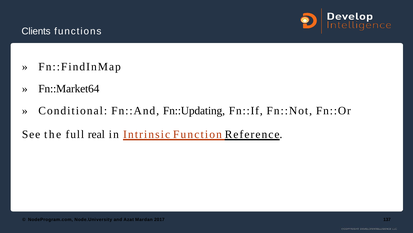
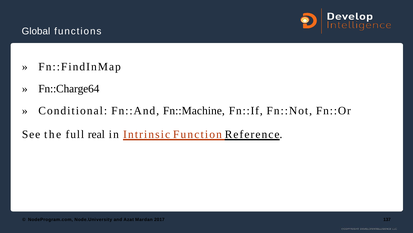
Clients: Clients -> Global (36, 31)
Fn::Market64: Fn::Market64 -> Fn::Charge64 (69, 88)
Fn::Updating: Fn::Updating -> Fn::Machine (194, 111)
